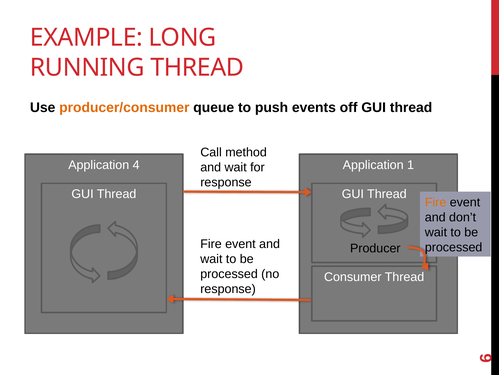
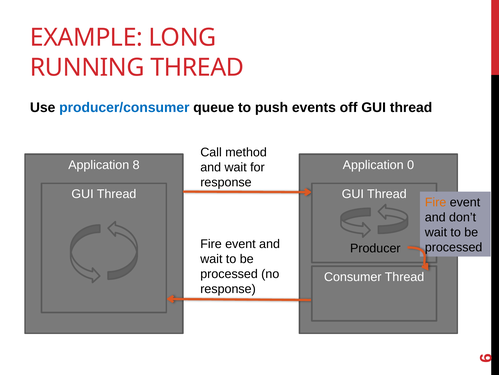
producer/consumer colour: orange -> blue (124, 107)
4: 4 -> 8 (136, 165)
1: 1 -> 0 (411, 165)
